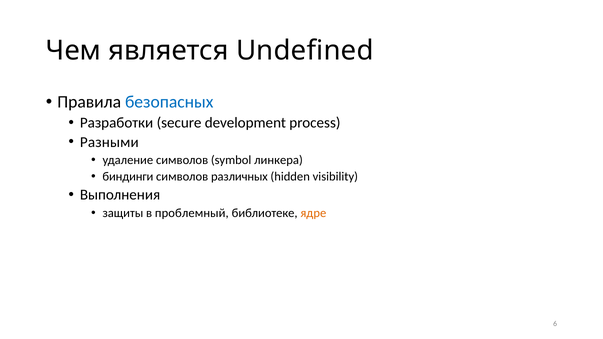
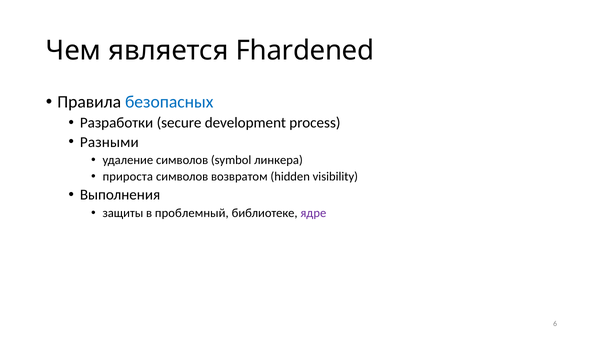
Undefined: Undefined -> Fhardened (305, 51)
биндинги: биндинги -> прироста (128, 177)
различных: различных -> возвратом (239, 177)
ядре colour: orange -> purple (313, 213)
